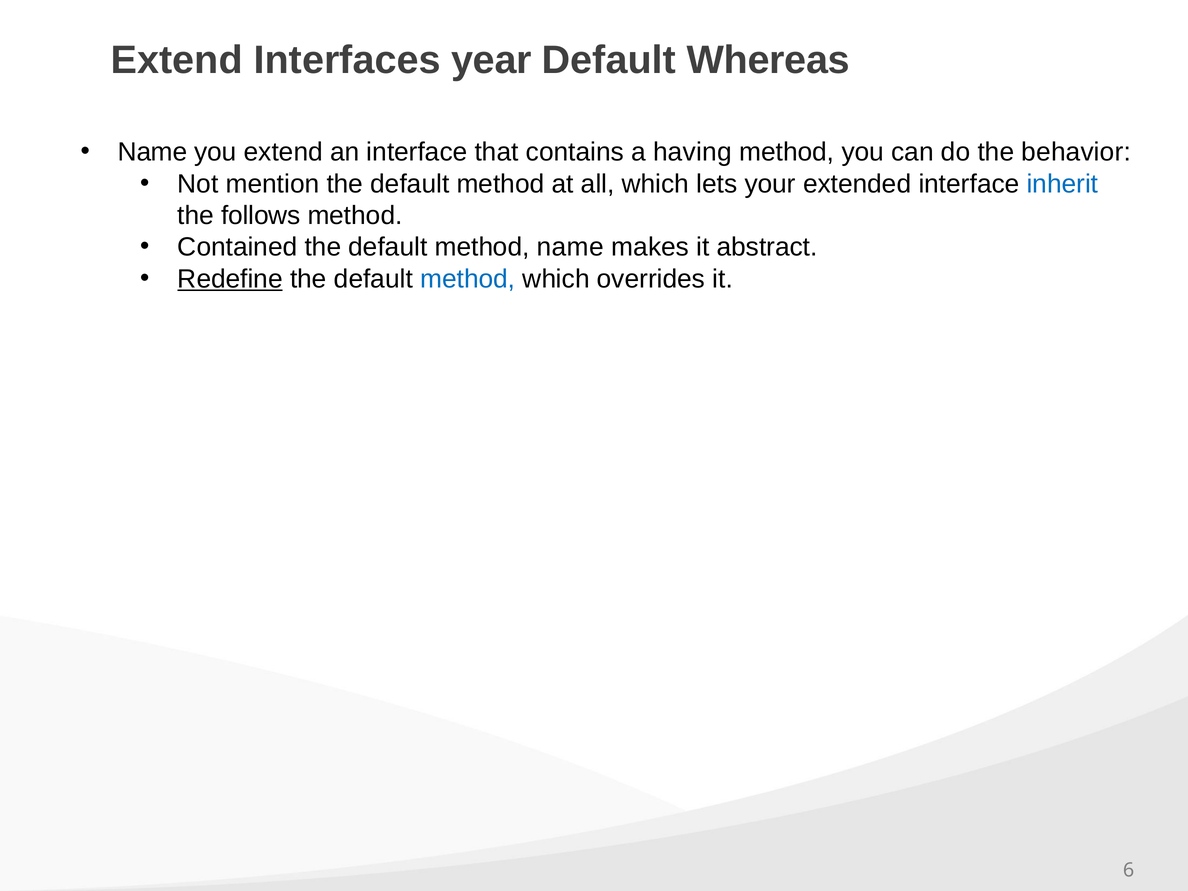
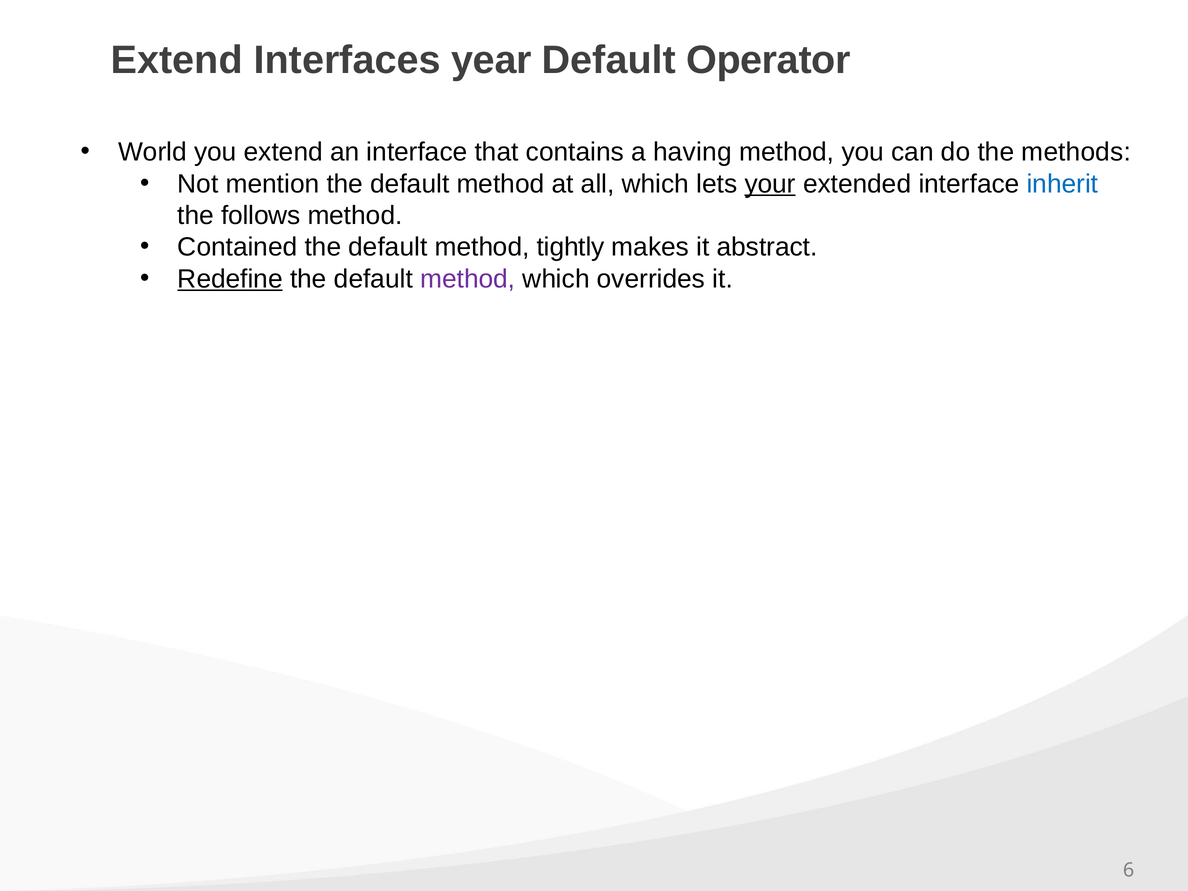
Whereas: Whereas -> Operator (768, 60)
Name: Name -> World (152, 152)
behavior: behavior -> methods (1076, 152)
your underline: none -> present (770, 184)
method name: name -> tightly (571, 247)
method colour: blue -> purple (468, 279)
